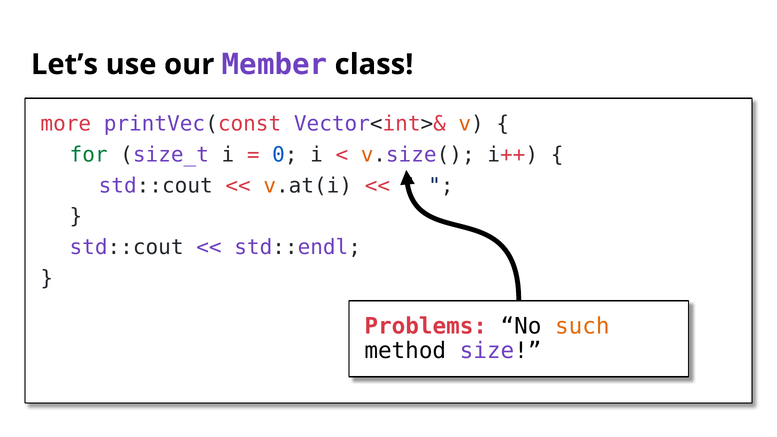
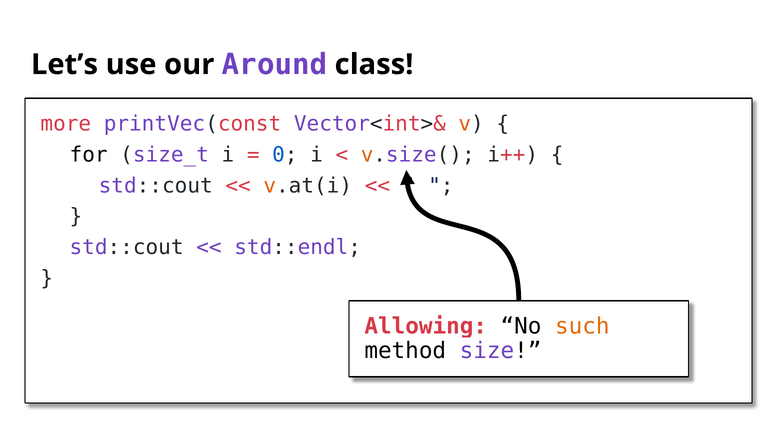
Member: Member -> Around (275, 64)
for colour: green -> black (89, 155)
Problems: Problems -> Allowing (426, 326)
